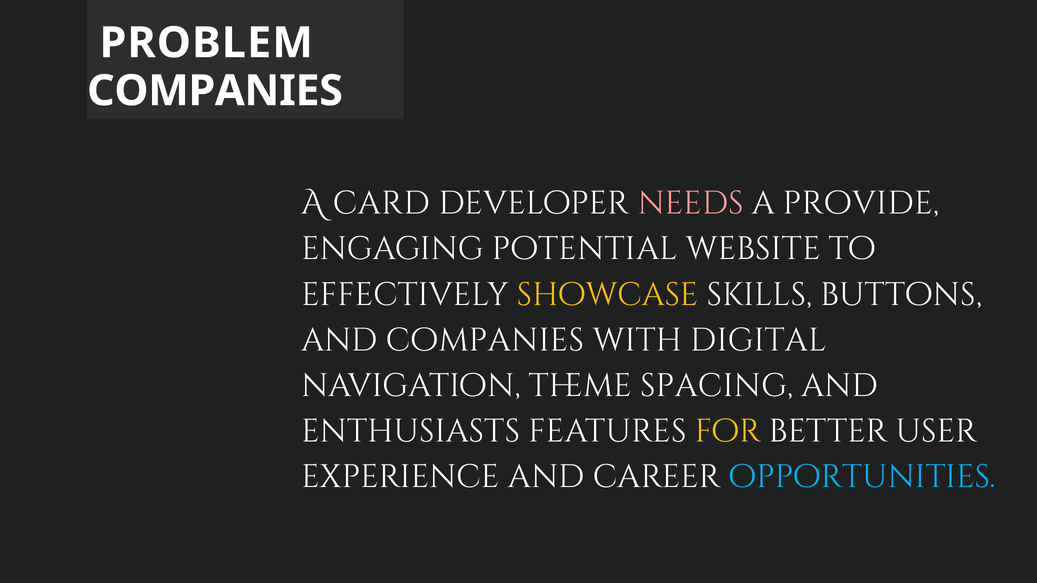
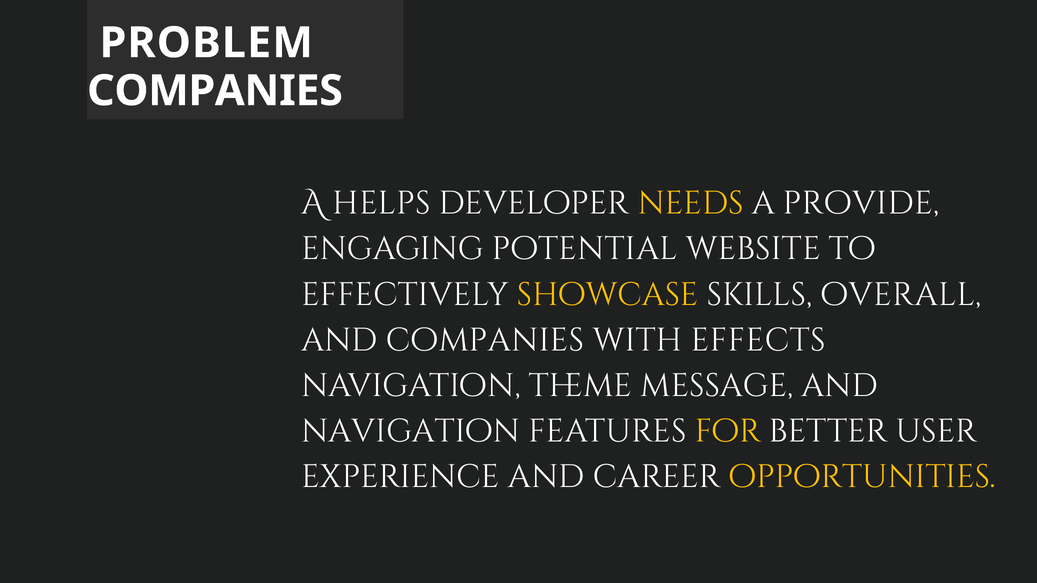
card: card -> helps (382, 203)
needs colour: pink -> yellow (691, 203)
buttons: buttons -> overall (901, 295)
digital: digital -> effects (758, 340)
spacing: spacing -> message (717, 386)
enthusiasts: enthusiasts -> navigation (411, 431)
opportunities colour: light blue -> yellow (862, 477)
